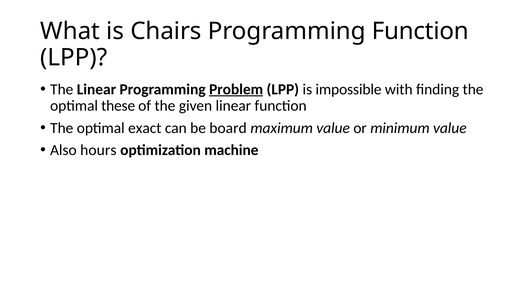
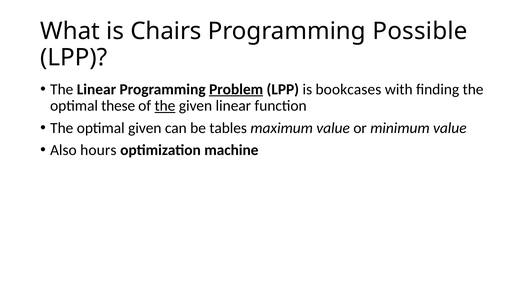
Programming Function: Function -> Possible (420, 31)
impossible: impossible -> bookcases (348, 89)
the underline: none -> present (165, 106)
optimal exact: exact -> given (145, 128)
board: board -> tables (228, 128)
